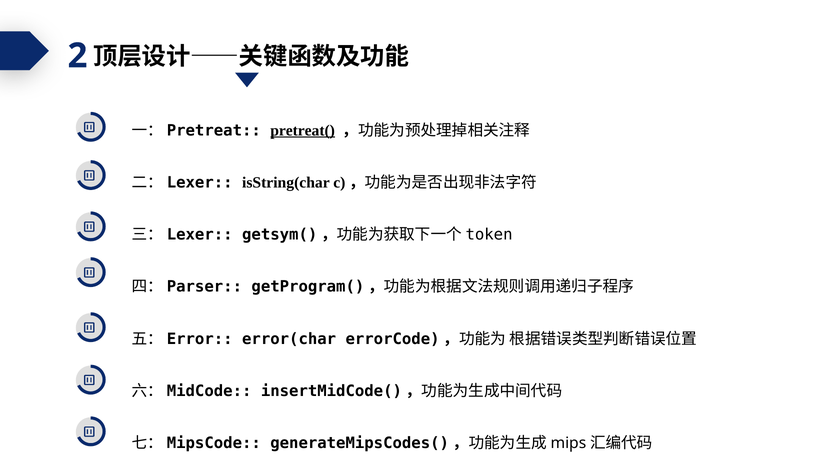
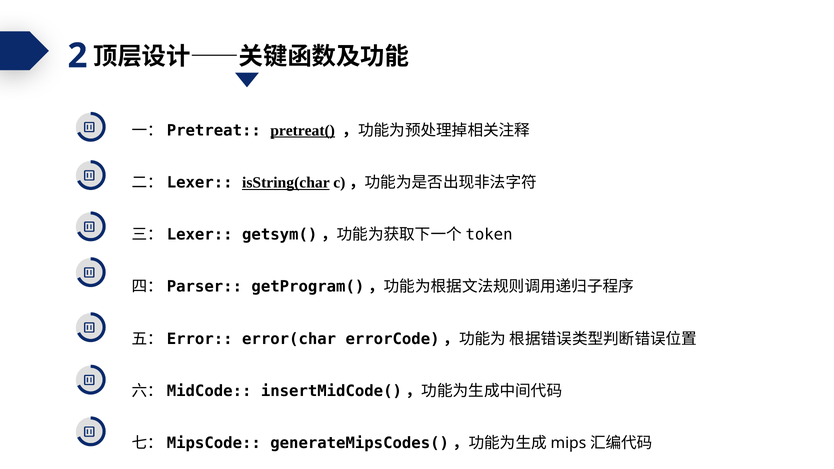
isString(char underline: none -> present (286, 183)
